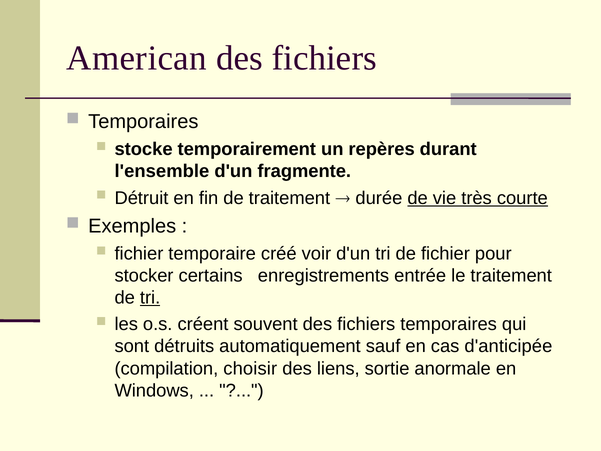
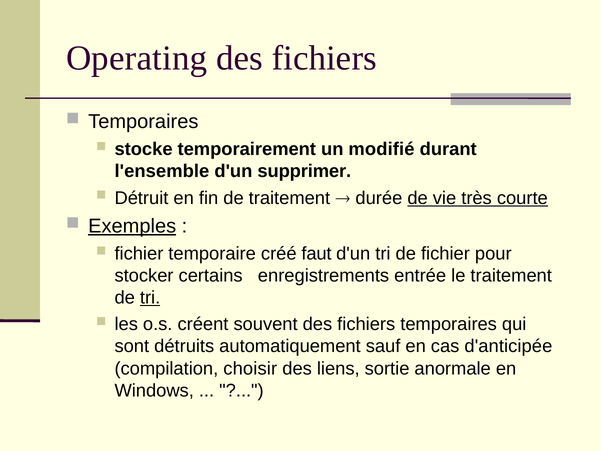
American: American -> Operating (137, 58)
repères: repères -> modifié (382, 149)
fragmente: fragmente -> supprimer (304, 171)
Exemples underline: none -> present (132, 226)
voir: voir -> faut (317, 254)
